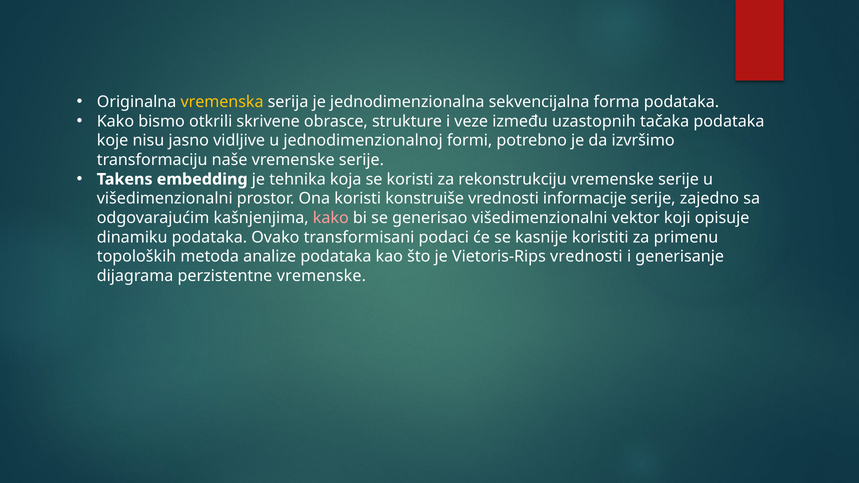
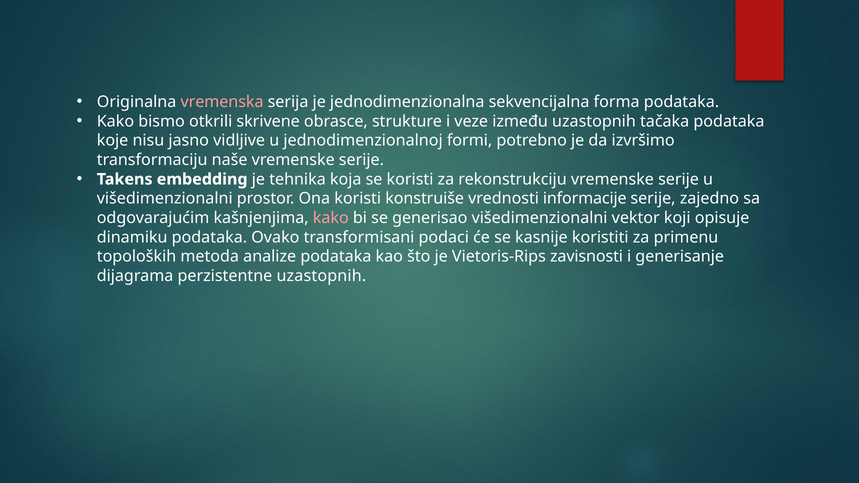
vremenska colour: yellow -> pink (222, 102)
Vietoris-Rips vrednosti: vrednosti -> zavisnosti (587, 257)
perzistentne vremenske: vremenske -> uzastopnih (321, 276)
